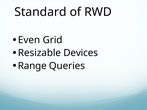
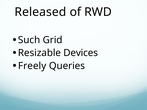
Standard: Standard -> Released (40, 12)
Even: Even -> Such (29, 40)
Range: Range -> Freely (32, 66)
